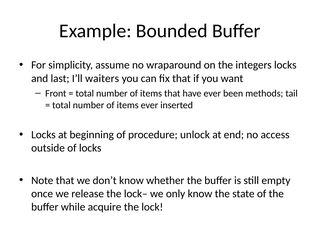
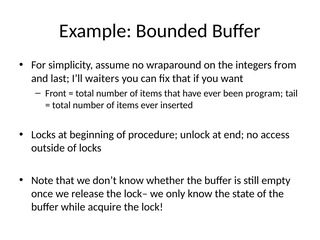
integers locks: locks -> from (285, 65)
methods: methods -> program (264, 93)
